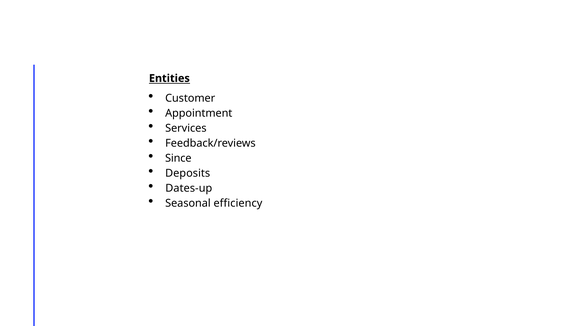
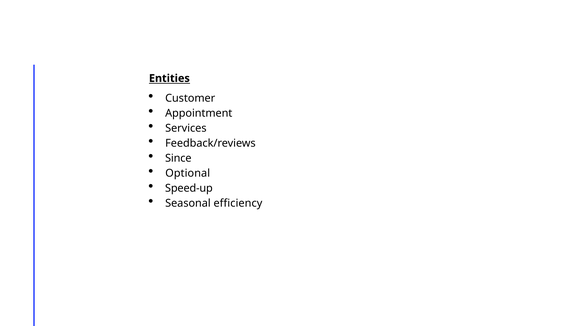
Deposits: Deposits -> Optional (188, 173)
Dates-up: Dates-up -> Speed-up (189, 188)
